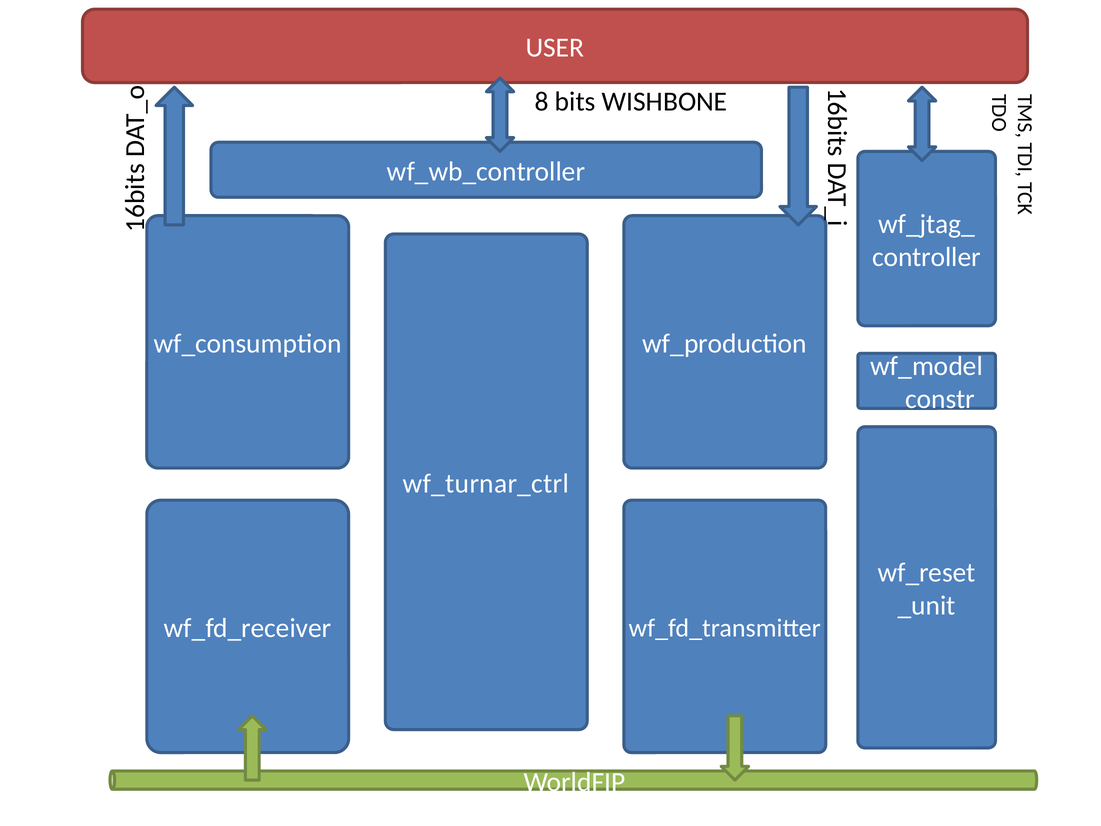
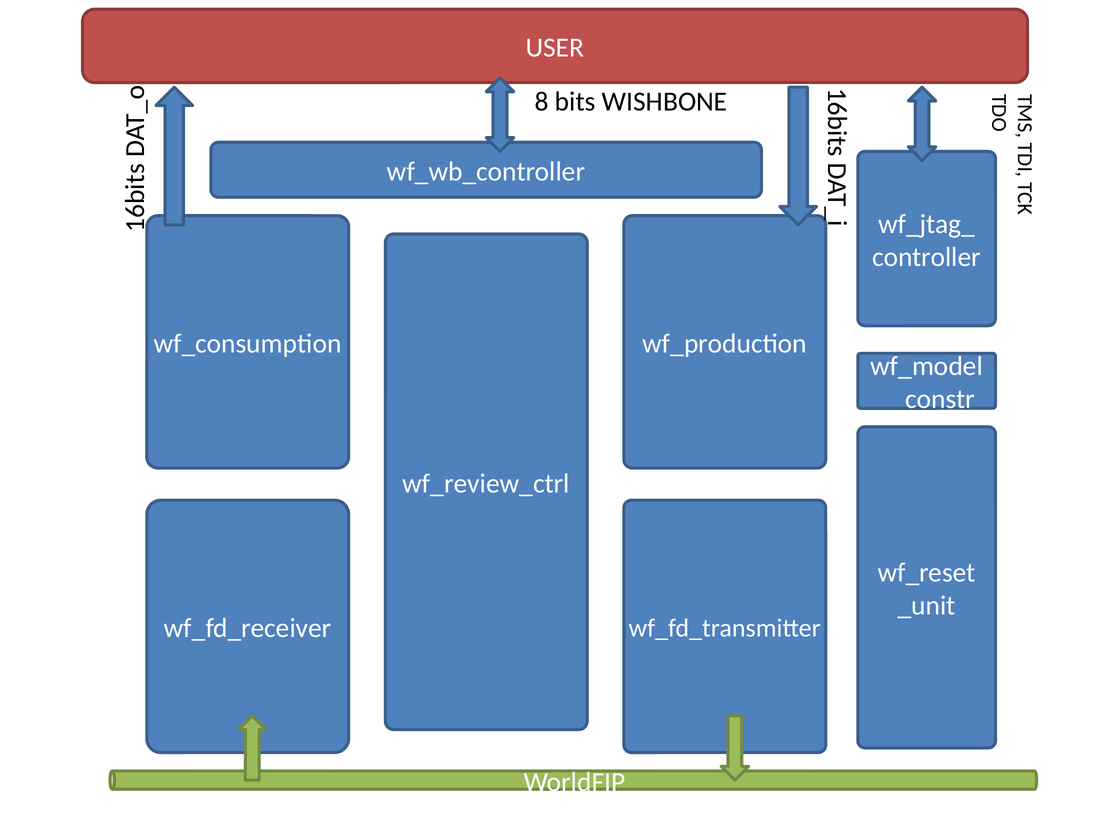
wf_turnar_ctrl: wf_turnar_ctrl -> wf_review_ctrl (486, 484)
